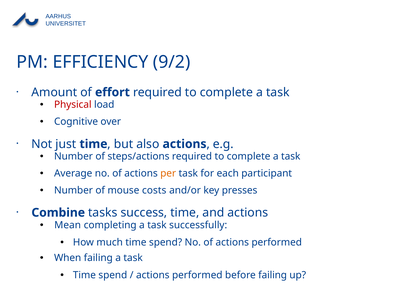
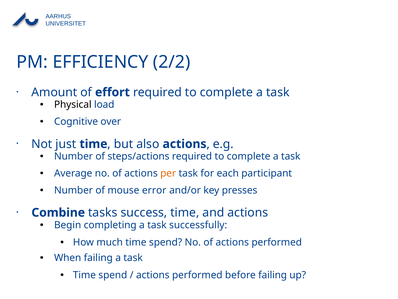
9/2: 9/2 -> 2/2 (172, 62)
Physical colour: red -> black (73, 105)
costs: costs -> error (154, 190)
Mean: Mean -> Begin (68, 225)
